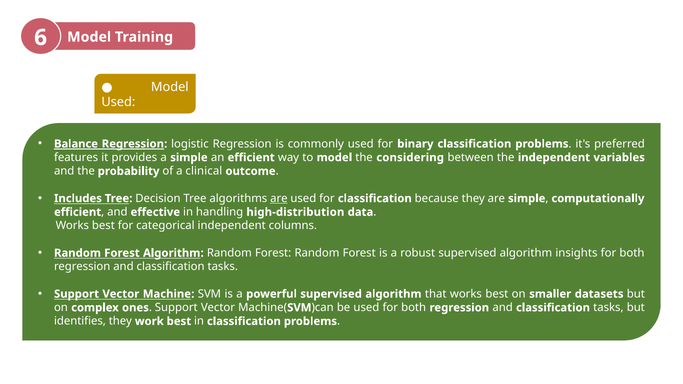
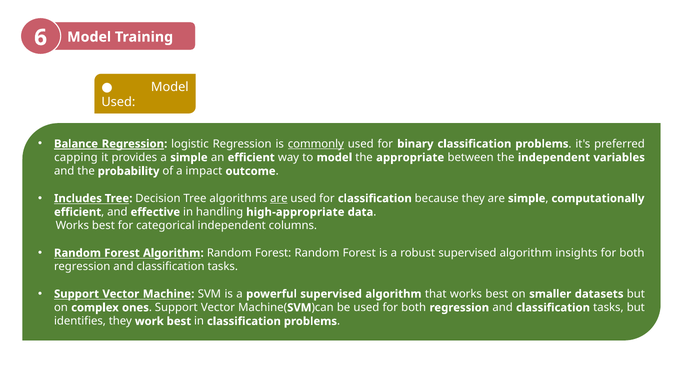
commonly underline: none -> present (316, 144)
features: features -> capping (76, 158)
considering: considering -> appropriate (410, 158)
clinical: clinical -> impact (204, 171)
high-distribution: high-distribution -> high-appropriate (295, 212)
